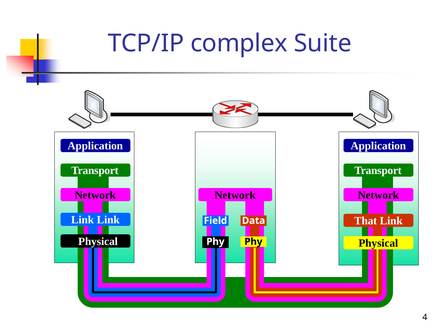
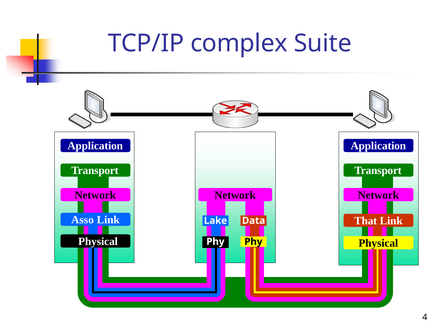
Link: Link -> Asso (83, 220)
Field: Field -> Lake (215, 221)
